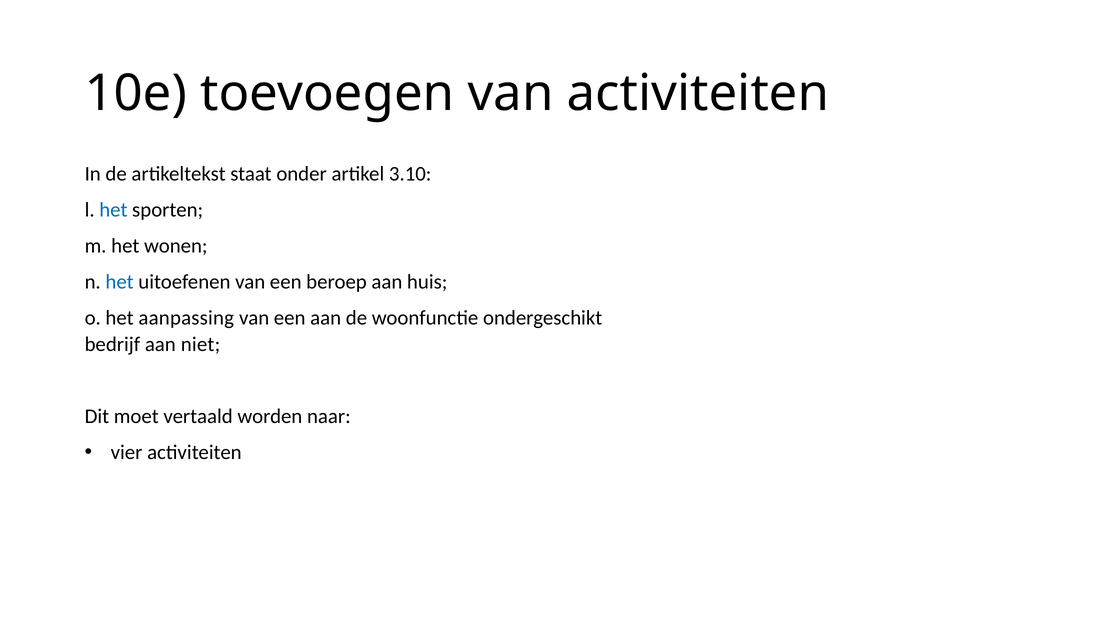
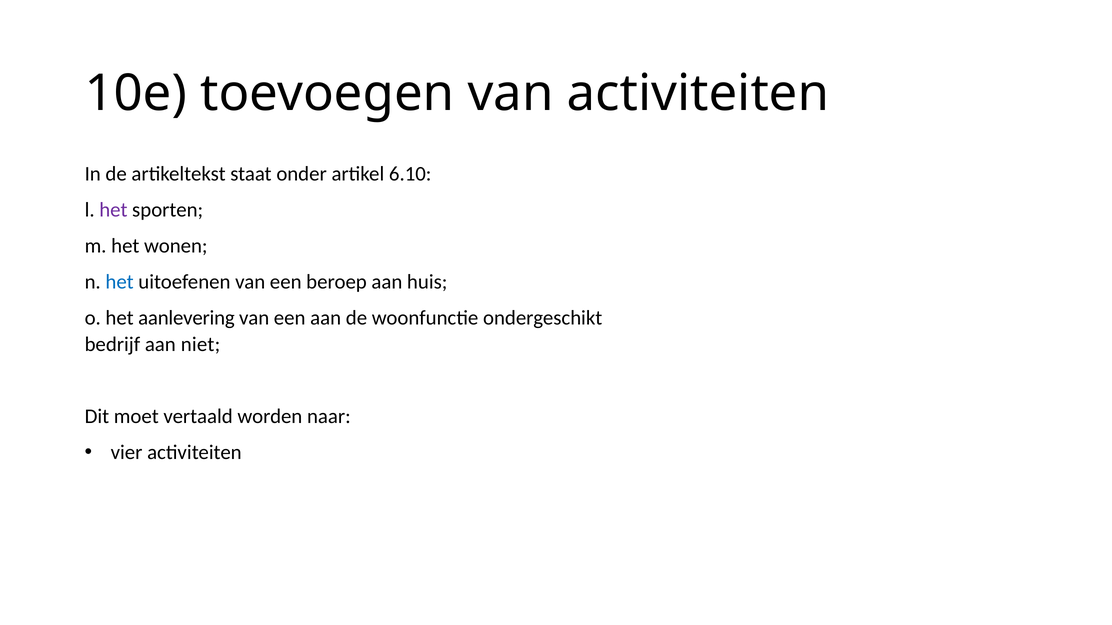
3.10: 3.10 -> 6.10 (410, 174)
het colour: blue -> purple (113, 210)
aanpassing: aanpassing -> aanlevering (186, 318)
